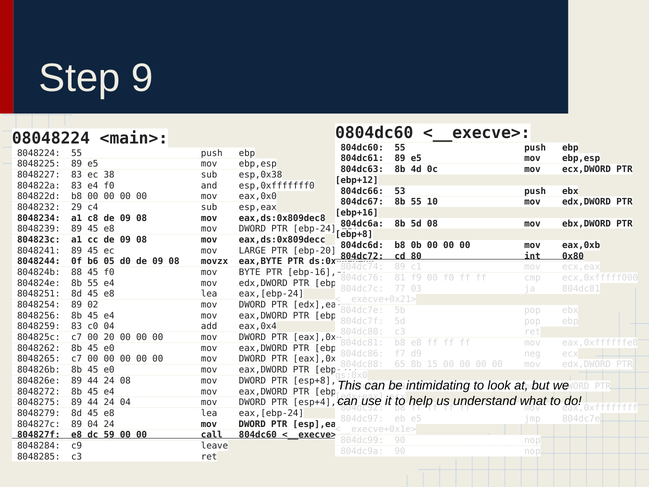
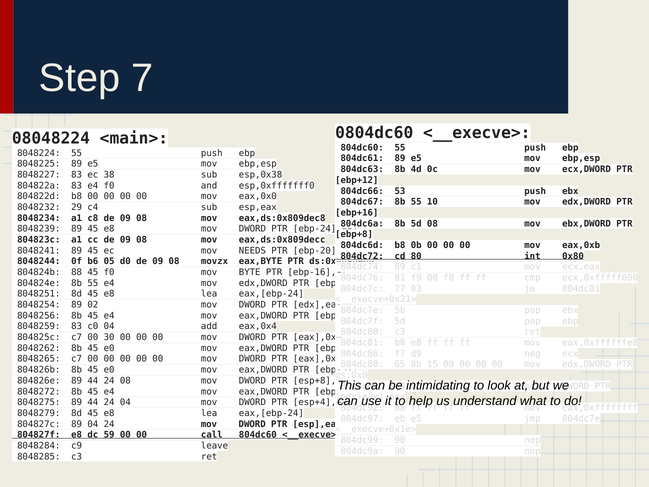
9: 9 -> 7 (142, 78)
LARGE: LARGE -> NEEDS (252, 250)
20: 20 -> 30 (109, 337)
